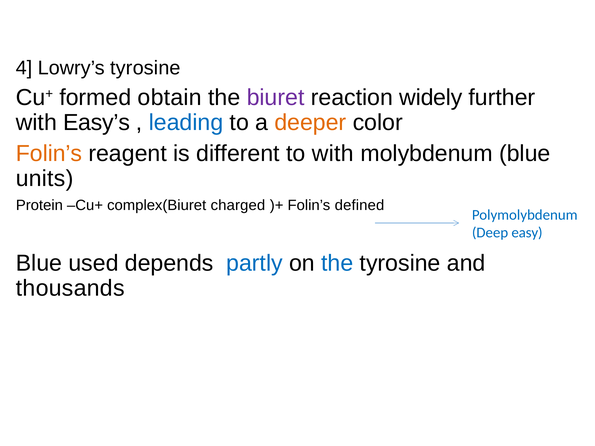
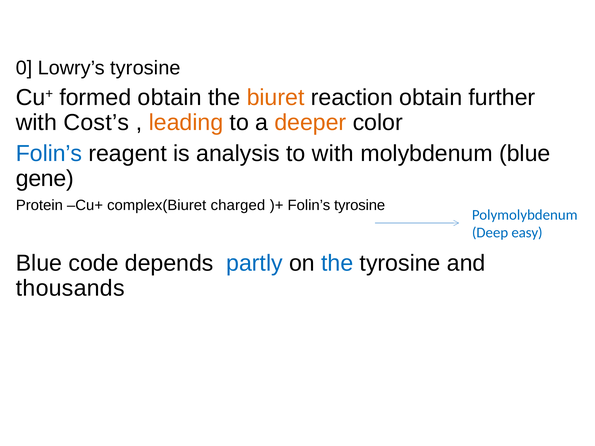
4: 4 -> 0 (24, 68)
biuret colour: purple -> orange (276, 97)
reaction widely: widely -> obtain (431, 97)
Easy’s: Easy’s -> Cost’s (96, 122)
leading colour: blue -> orange (186, 122)
Folin’s colour: orange -> blue (49, 154)
different: different -> analysis (238, 154)
units: units -> gene (45, 179)
Folin’s defined: defined -> tyrosine (360, 205)
used: used -> code (94, 263)
